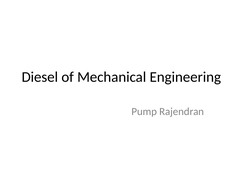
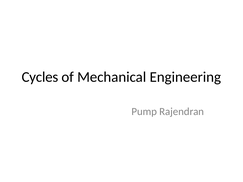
Diesel: Diesel -> Cycles (40, 77)
